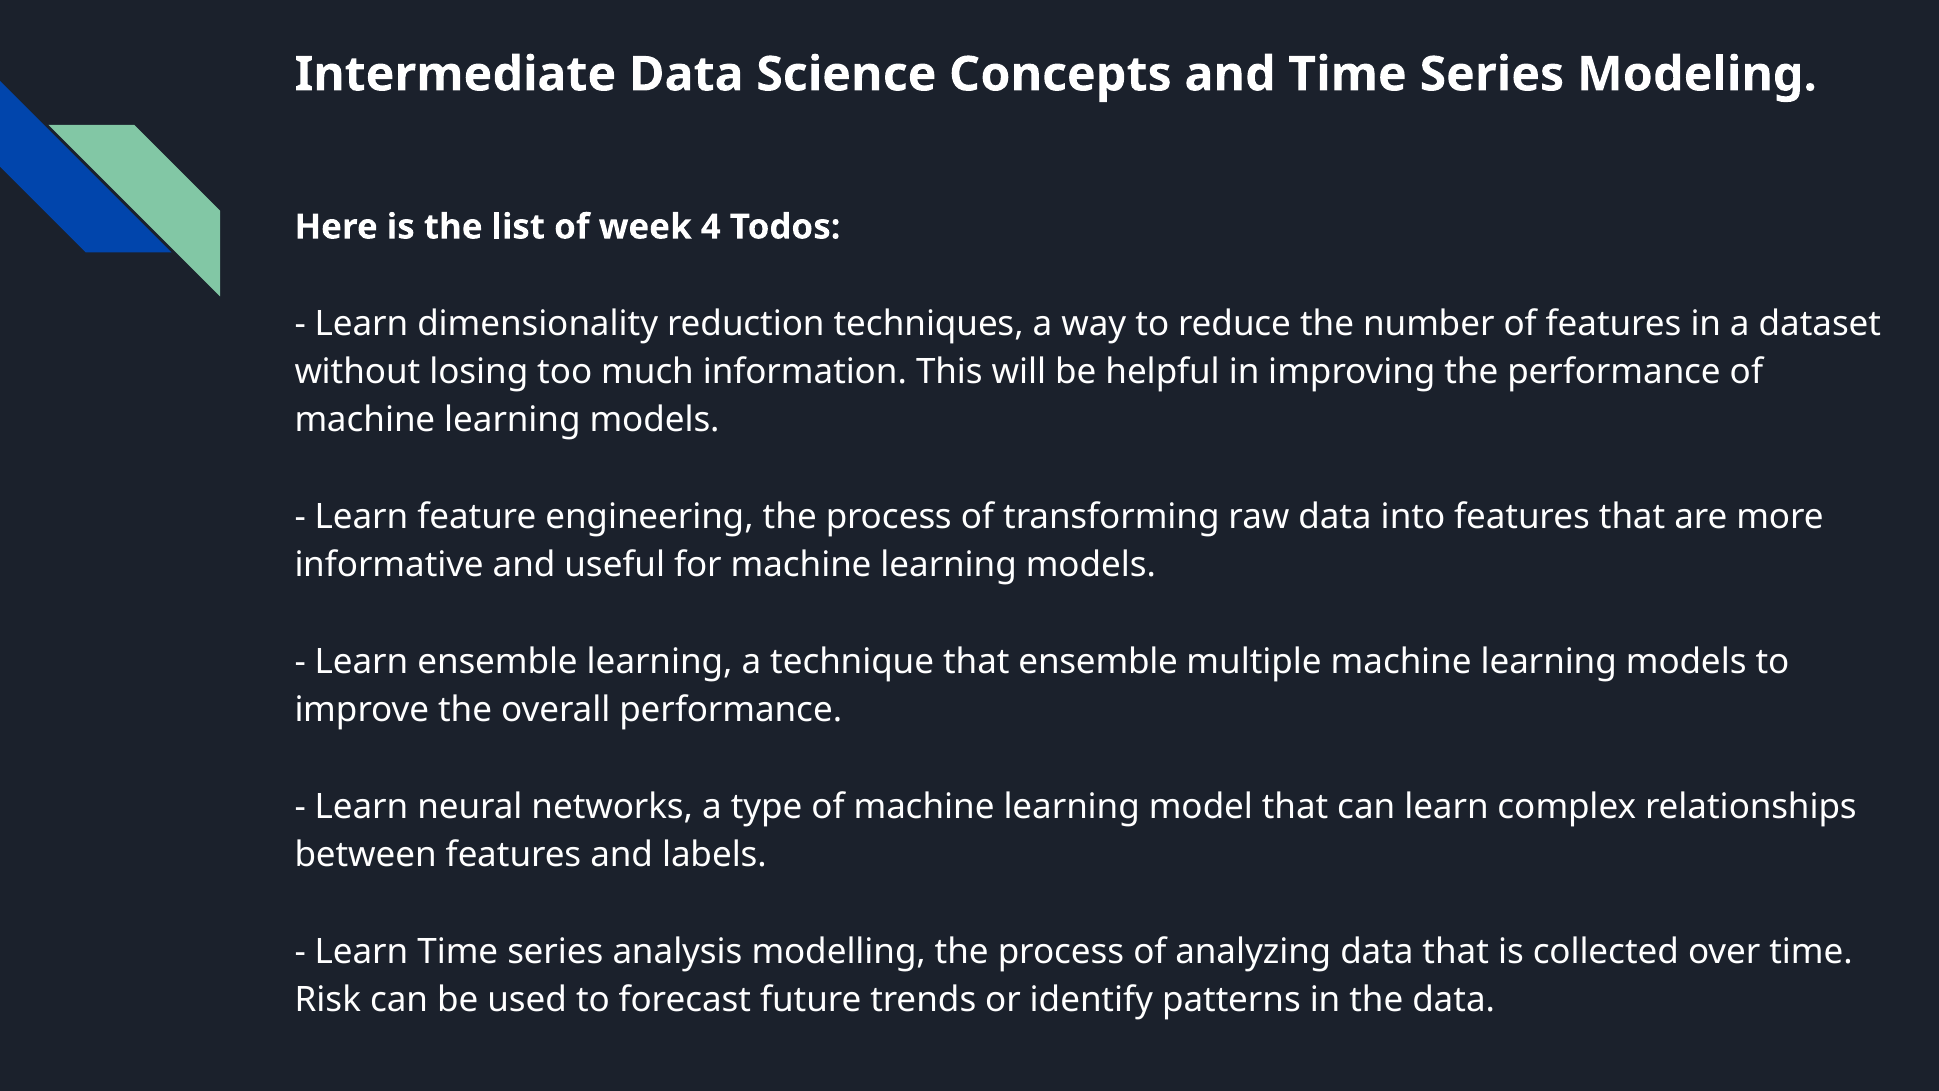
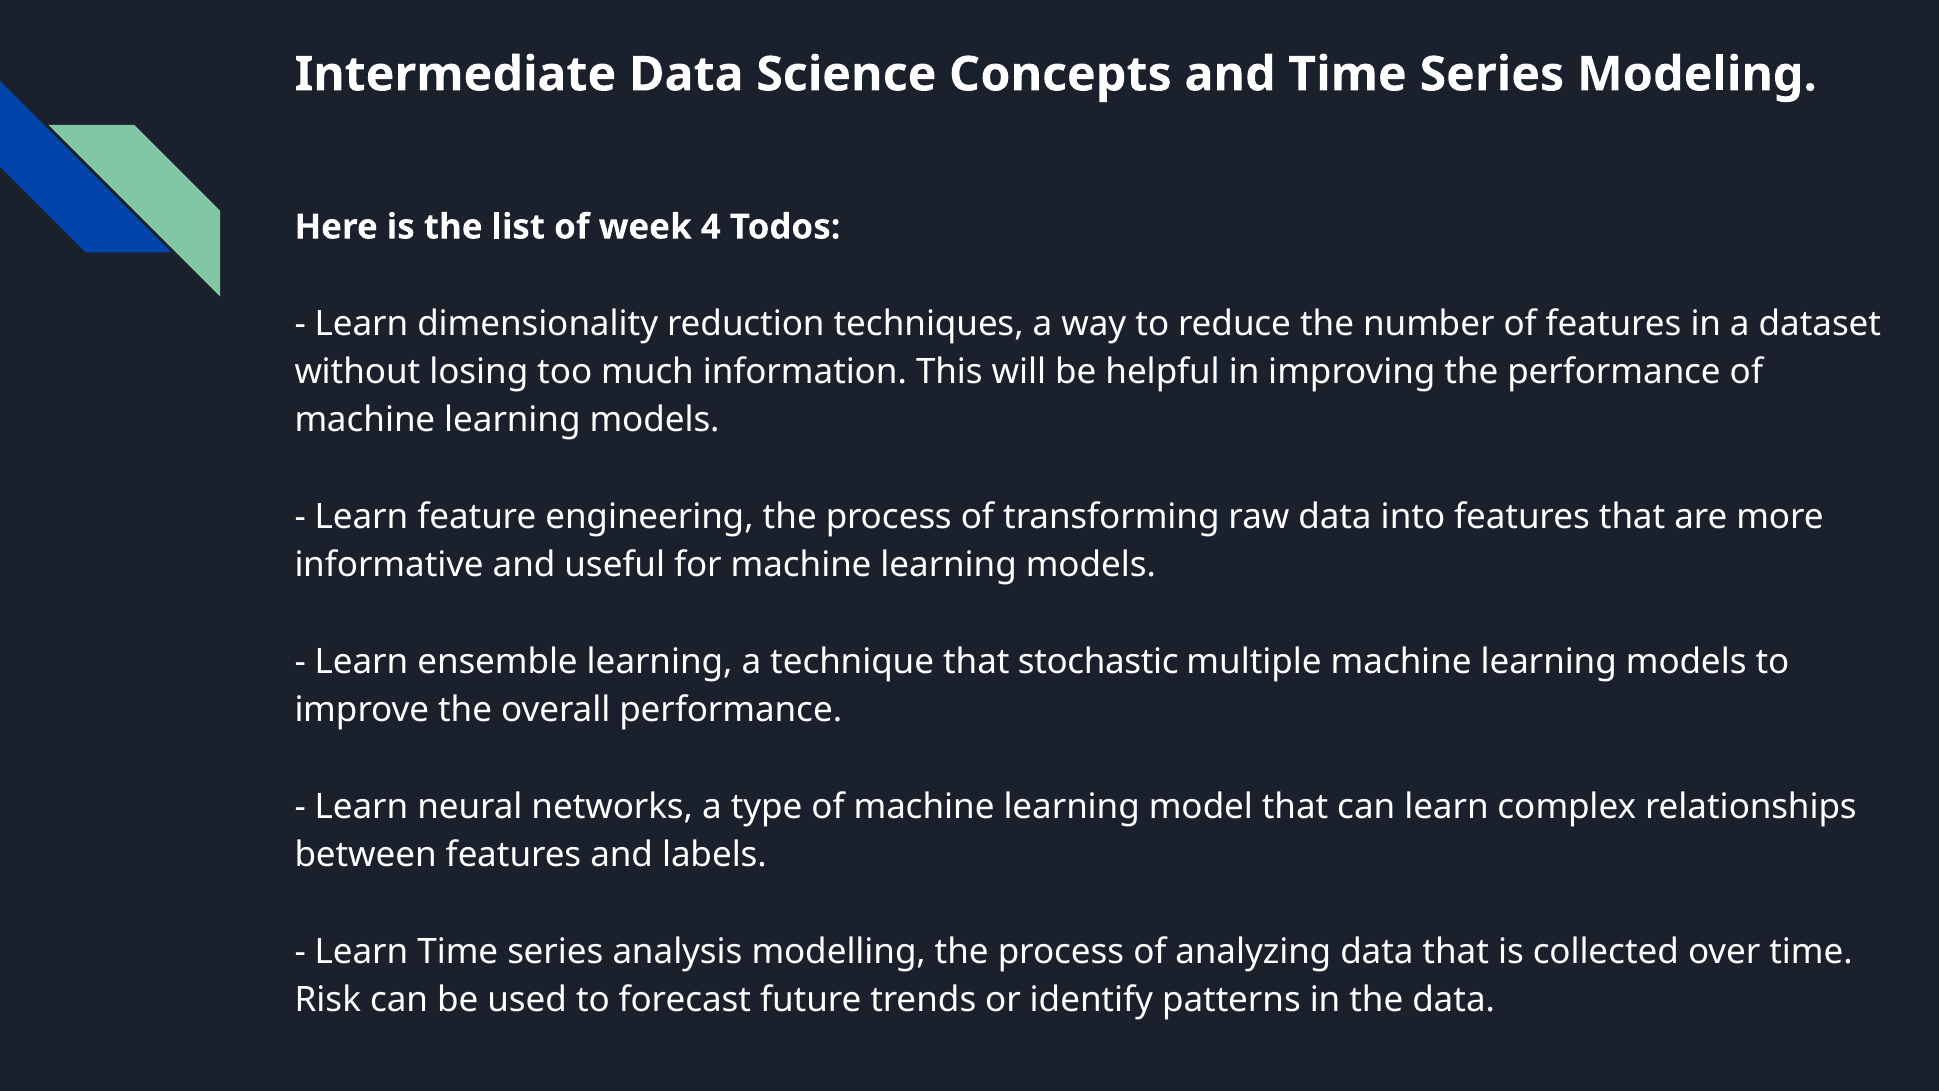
that ensemble: ensemble -> stochastic (1098, 662)
